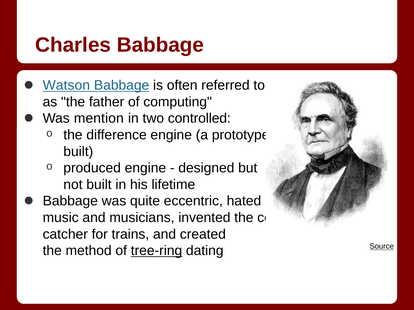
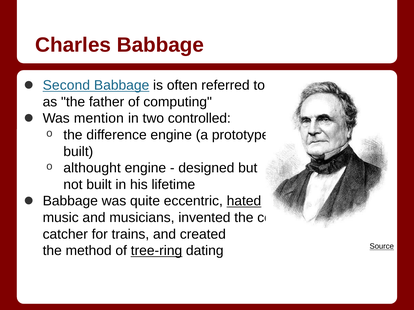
Watson: Watson -> Second (66, 85)
produced: produced -> althought (92, 168)
hated underline: none -> present (244, 201)
